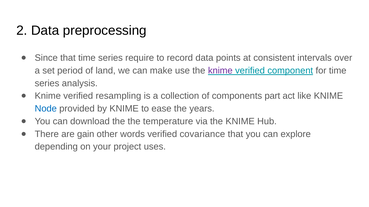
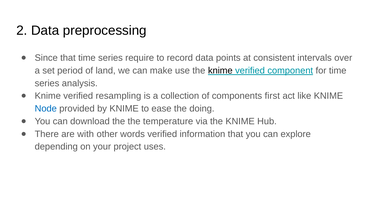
knime colour: purple -> black (220, 71)
part: part -> first (272, 96)
years: years -> doing (202, 109)
gain: gain -> with (86, 134)
covariance: covariance -> information (202, 134)
